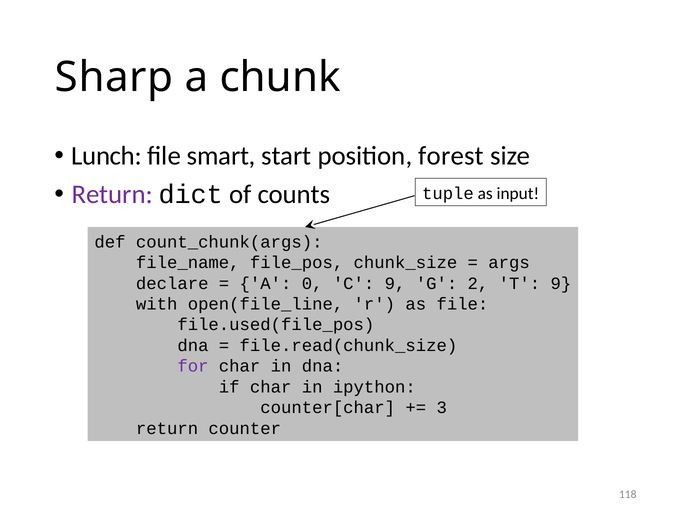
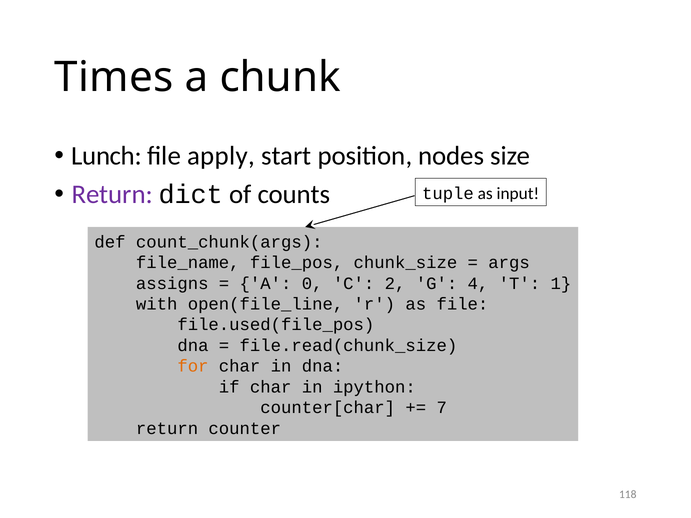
Sharp: Sharp -> Times (114, 77)
smart: smart -> apply (221, 156)
forest: forest -> nodes (451, 156)
declare: declare -> assigns (172, 283)
C 9: 9 -> 2 (395, 283)
2: 2 -> 4 (478, 283)
T 9: 9 -> 1 (561, 283)
for colour: purple -> orange (193, 366)
3: 3 -> 7 (442, 408)
